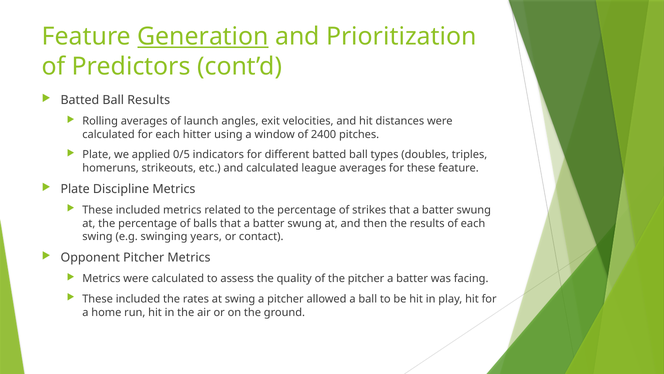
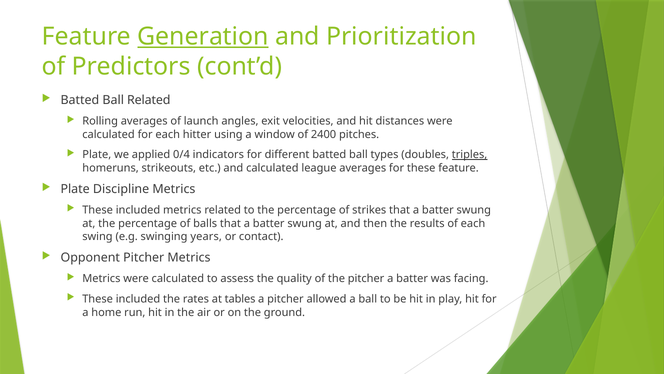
Ball Results: Results -> Related (149, 100)
0/5: 0/5 -> 0/4 (181, 155)
triples underline: none -> present (470, 155)
at swing: swing -> tables (240, 299)
